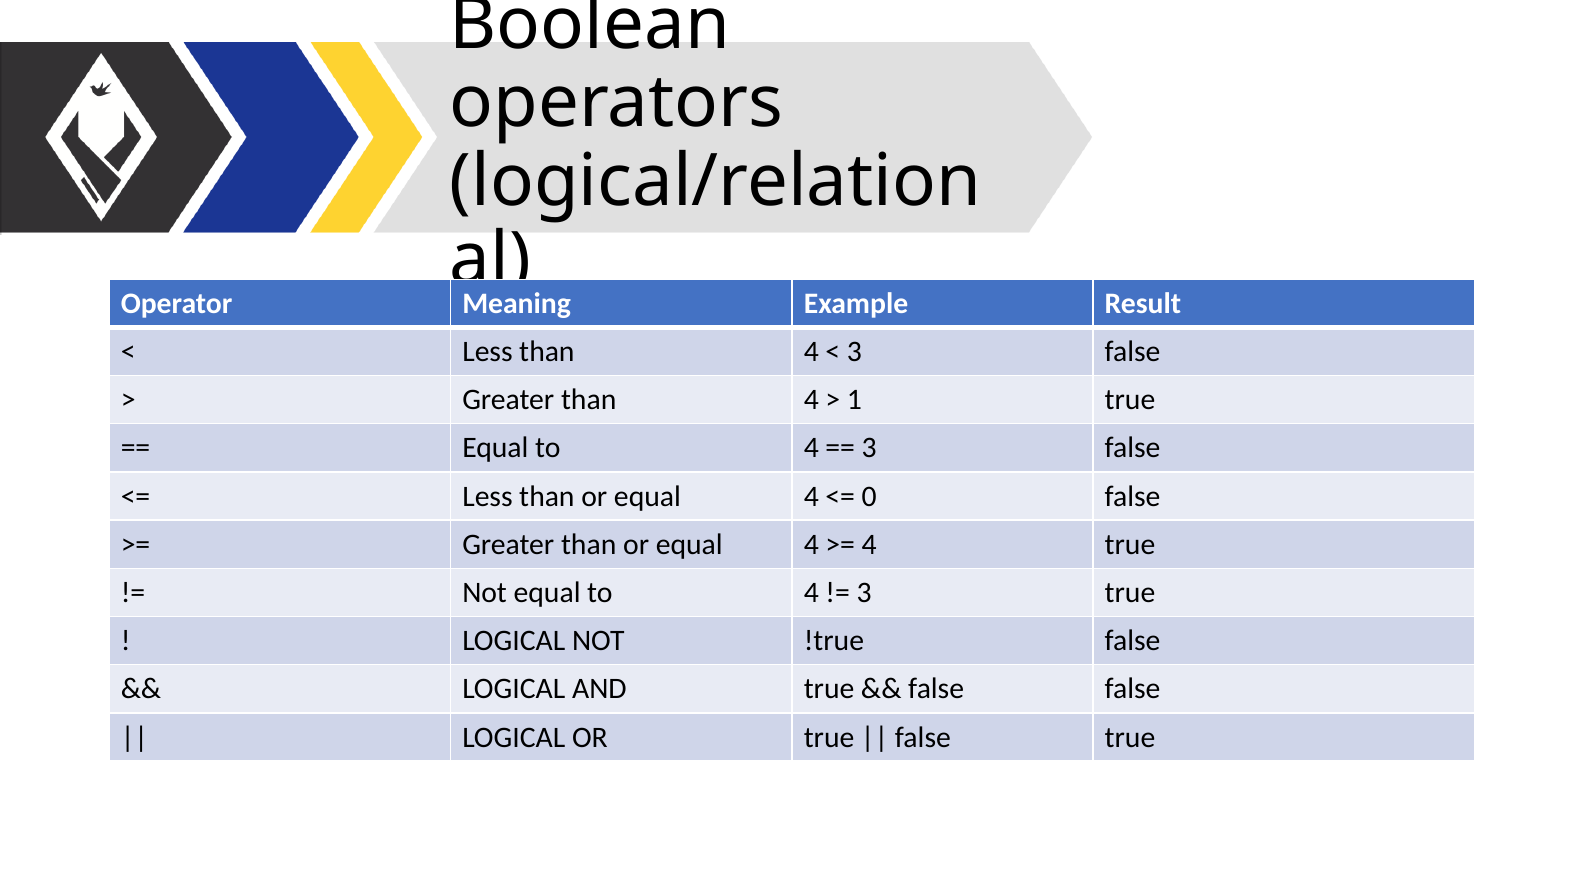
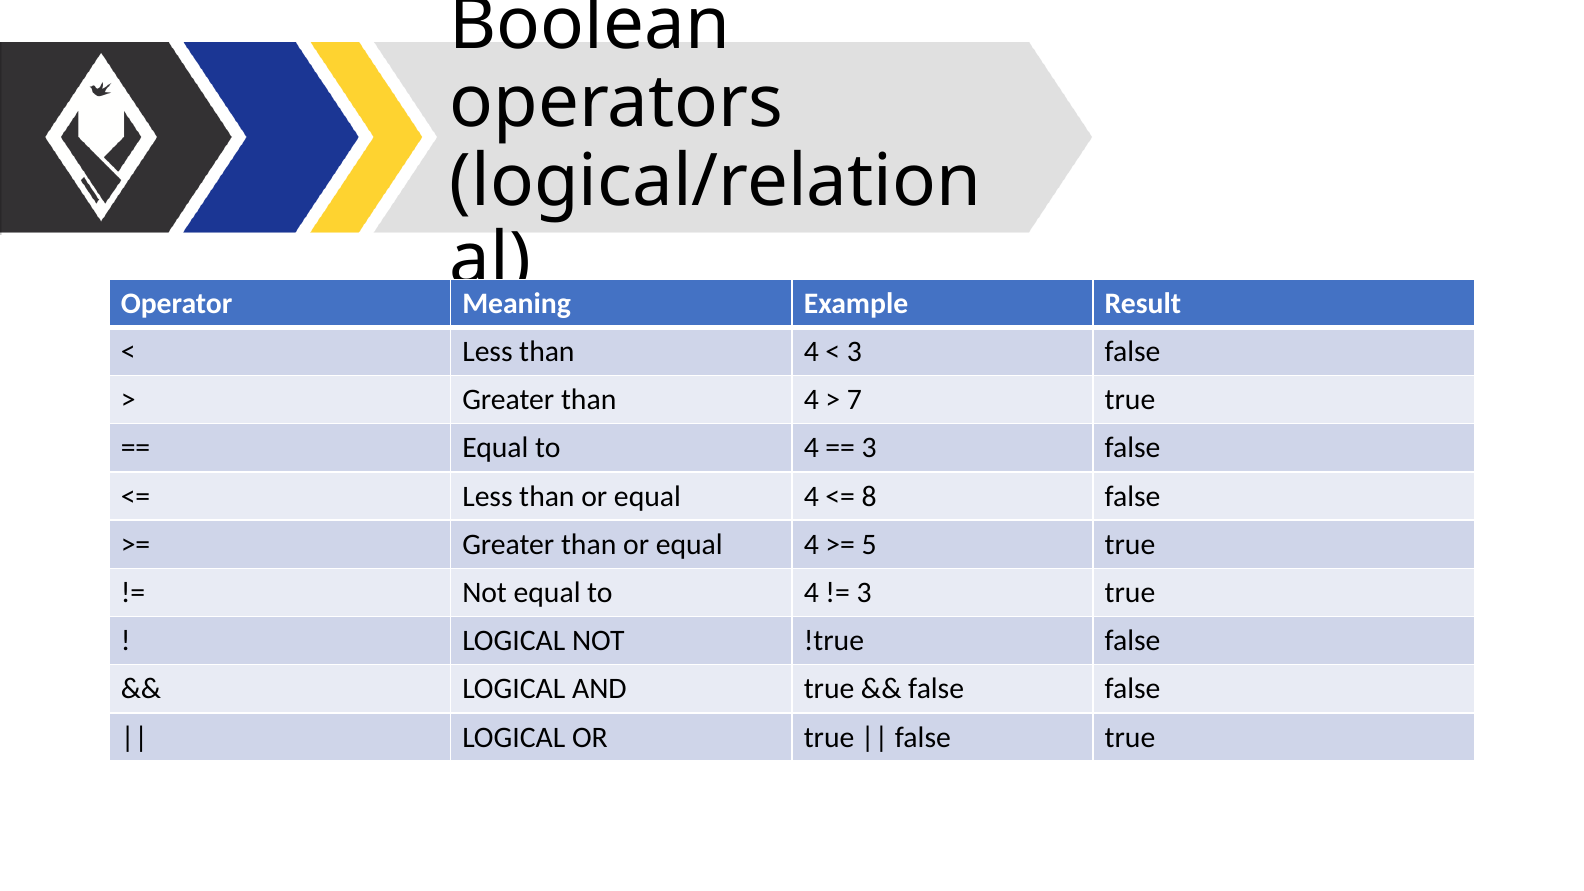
1: 1 -> 7 (854, 400)
0: 0 -> 8 (869, 496)
4: 4 -> 5 (869, 545)
